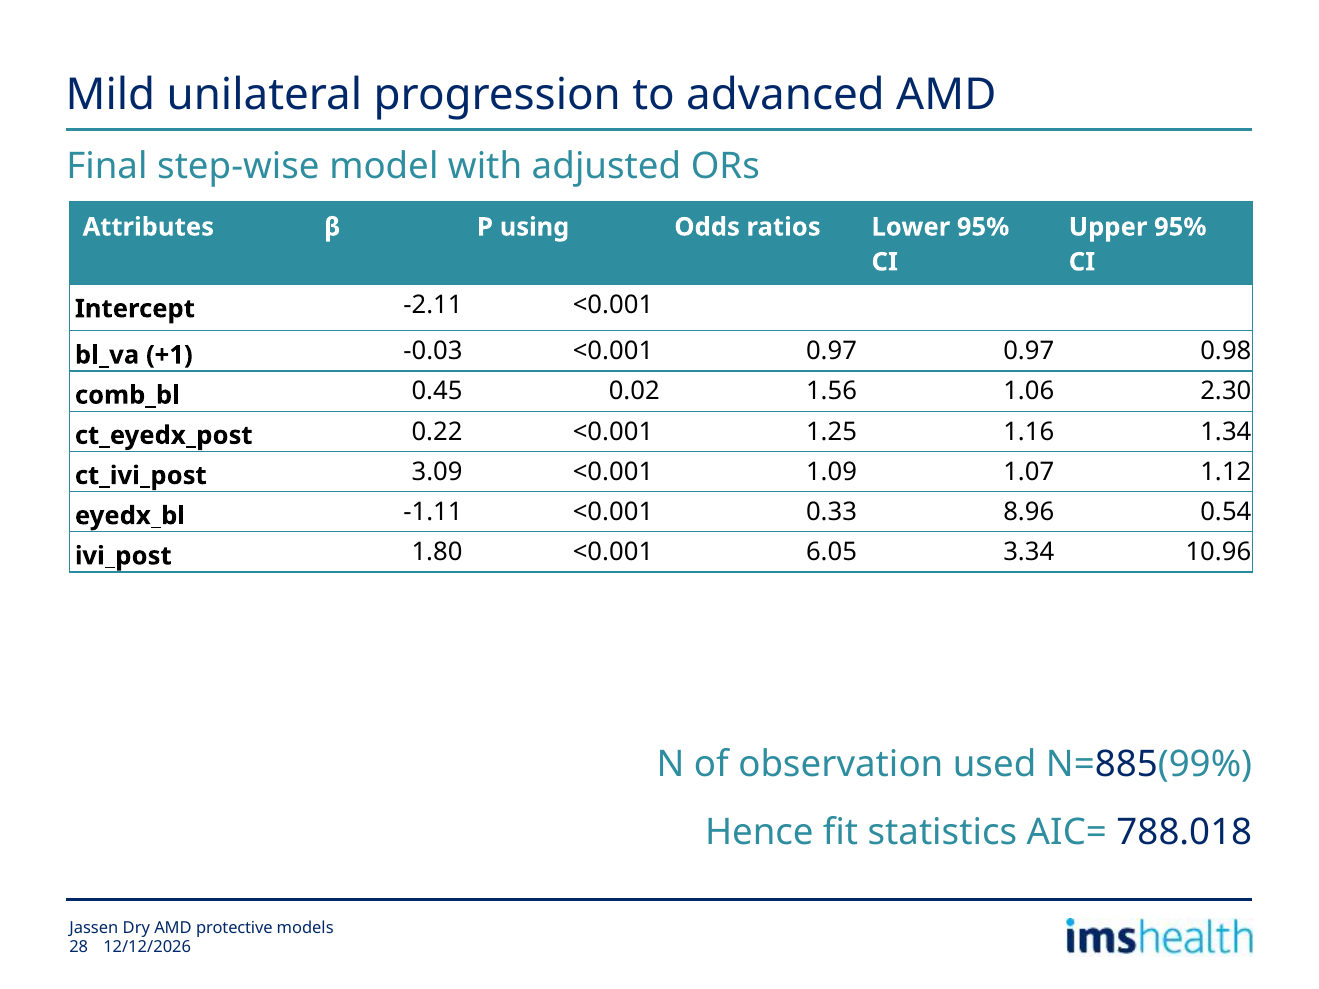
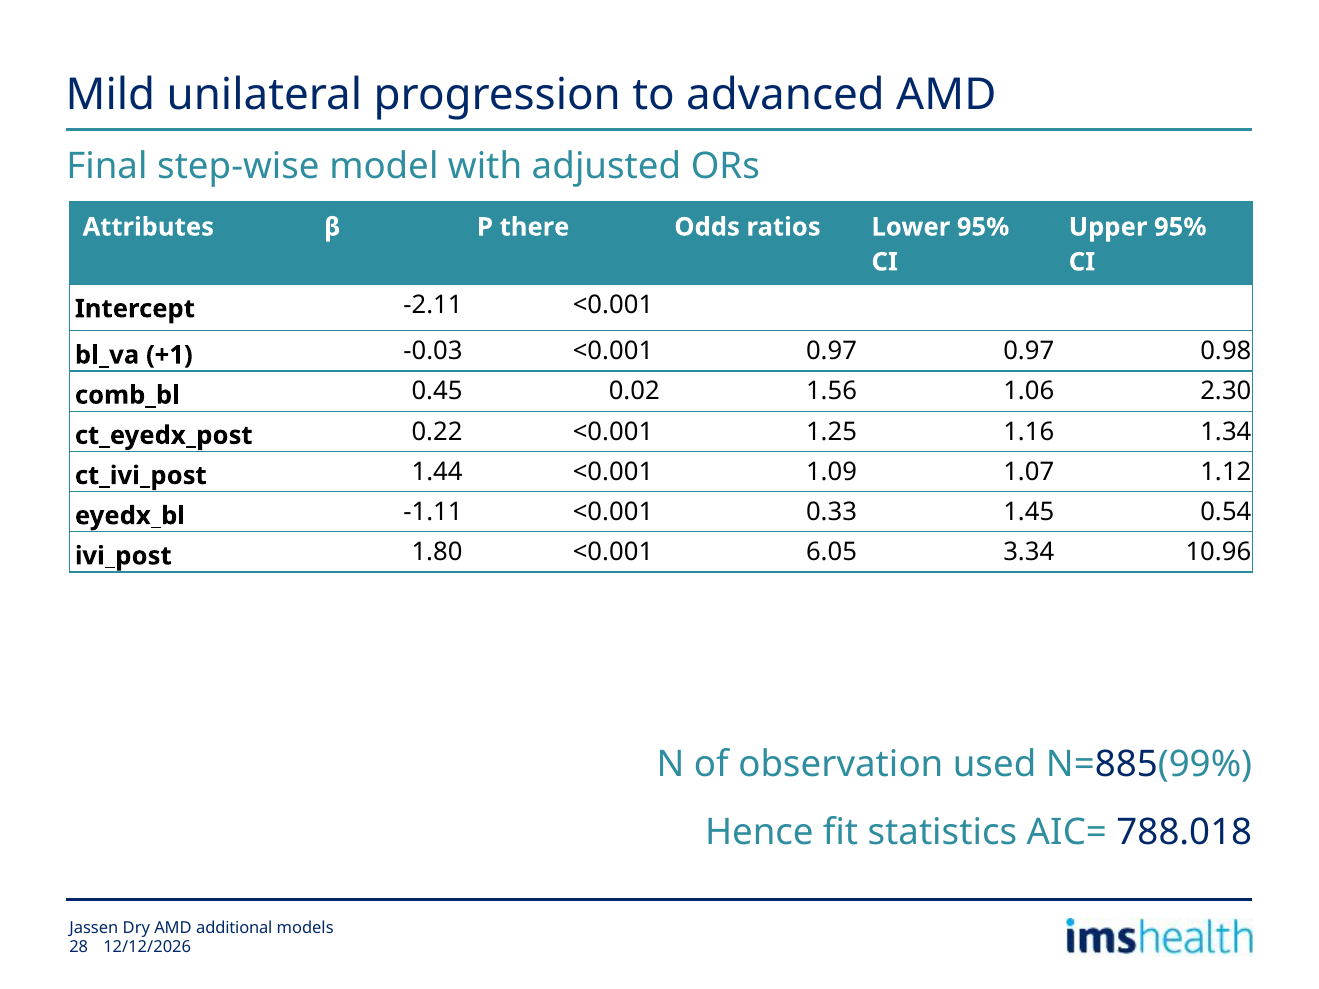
using: using -> there (535, 227)
3.09: 3.09 -> 1.44 (437, 472)
8.96: 8.96 -> 1.45 (1029, 512)
protective: protective -> additional (234, 928)
